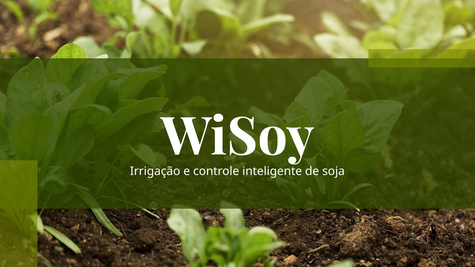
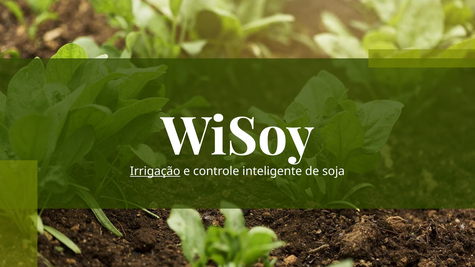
Irrigação underline: none -> present (155, 171)
